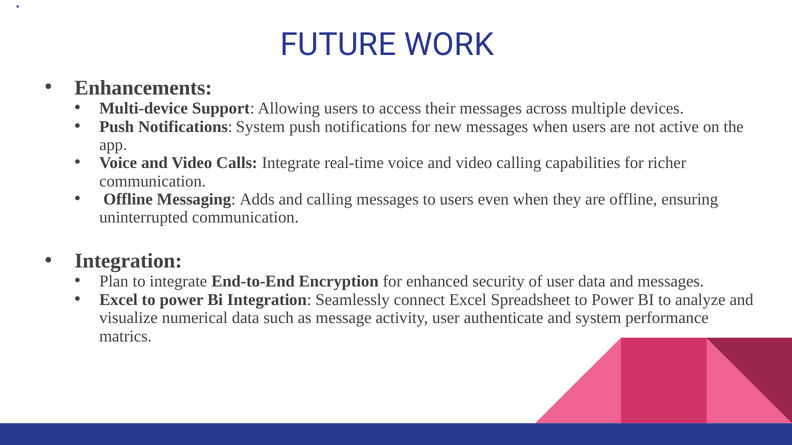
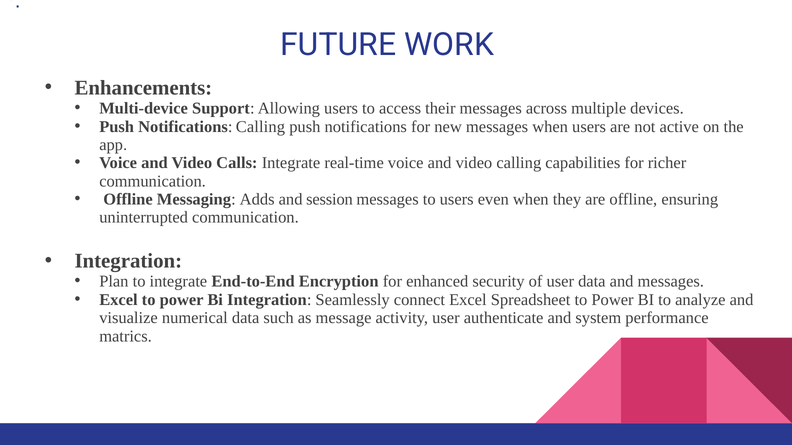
Notifications System: System -> Calling (260, 127)
and calling: calling -> session (330, 200)
